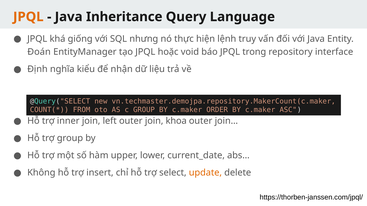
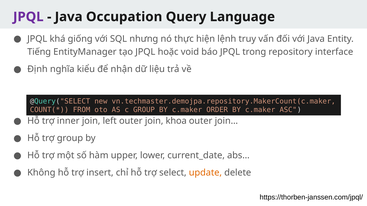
JPQL colour: orange -> purple (28, 17)
Inheritance: Inheritance -> Occupation (124, 17)
Đoán: Đoán -> Tiếng (39, 52)
